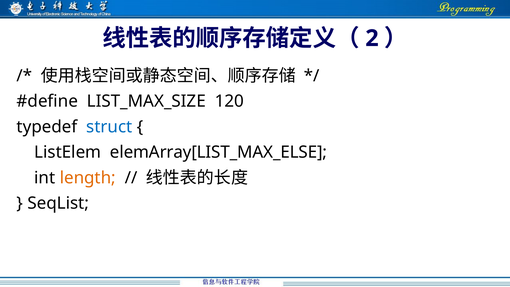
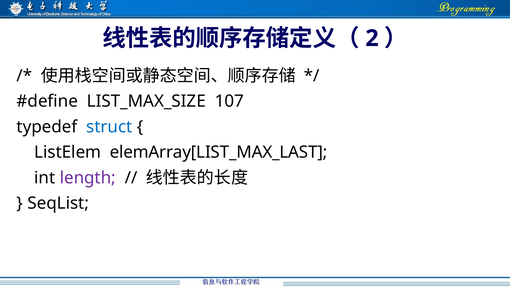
120: 120 -> 107 (229, 101)
elemArray[LIST_MAX_ELSE: elemArray[LIST_MAX_ELSE -> elemArray[LIST_MAX_LAST (219, 152)
length colour: orange -> purple (88, 178)
